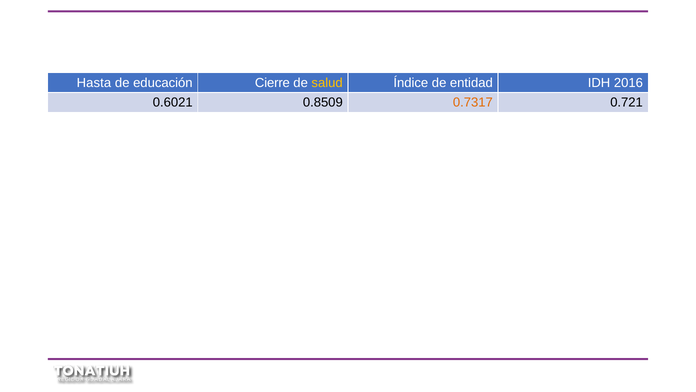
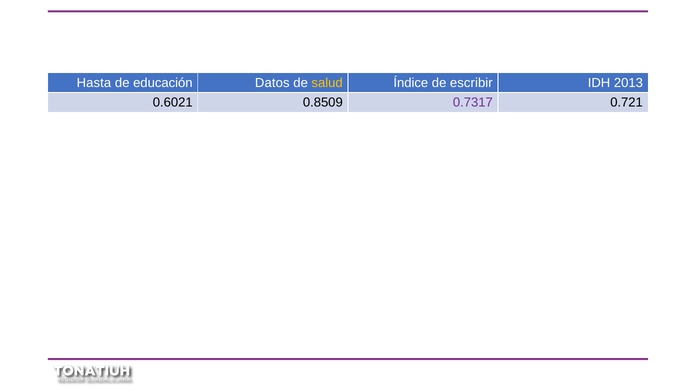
Cierre: Cierre -> Datos (272, 83)
entidad: entidad -> escribir (471, 83)
2016: 2016 -> 2013 (628, 83)
0.7317 colour: orange -> purple (473, 102)
